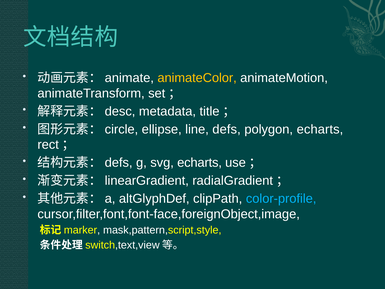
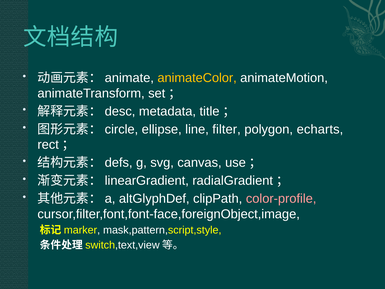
defs: defs -> filter (227, 129)
svg echarts: echarts -> canvas (199, 163)
color-profile colour: light blue -> pink (281, 198)
